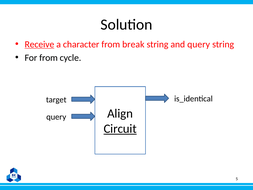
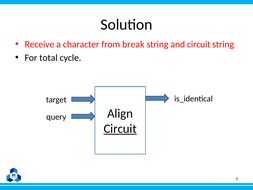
Receive underline: present -> none (39, 44)
and query: query -> circuit (199, 44)
For from: from -> total (48, 58)
